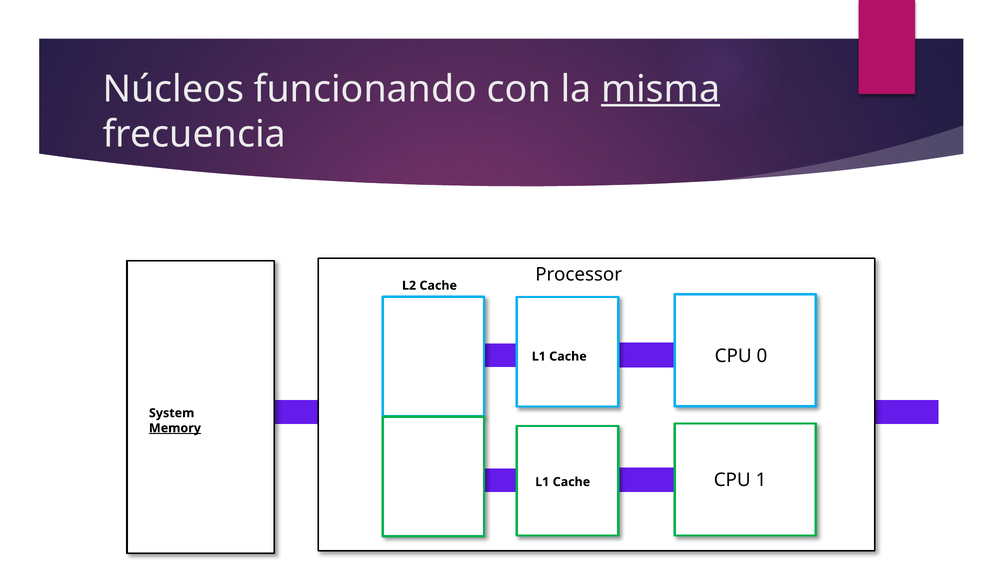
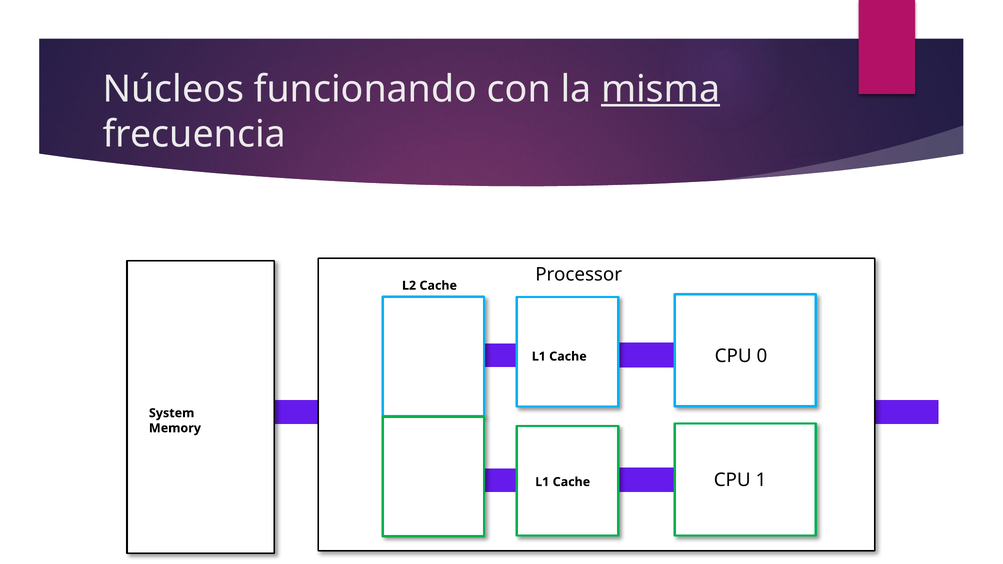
Memory underline: present -> none (175, 428)
